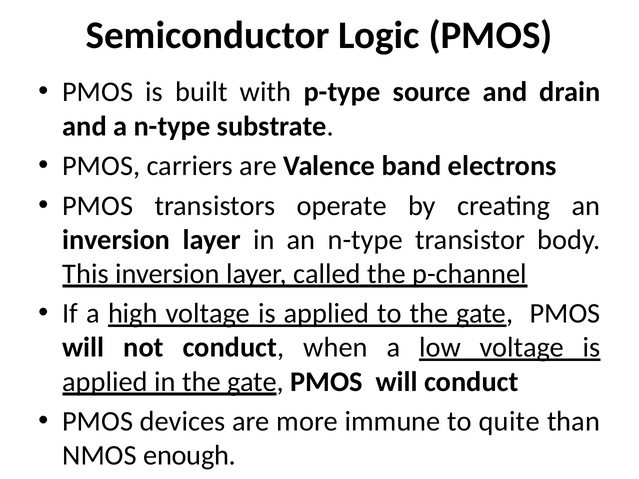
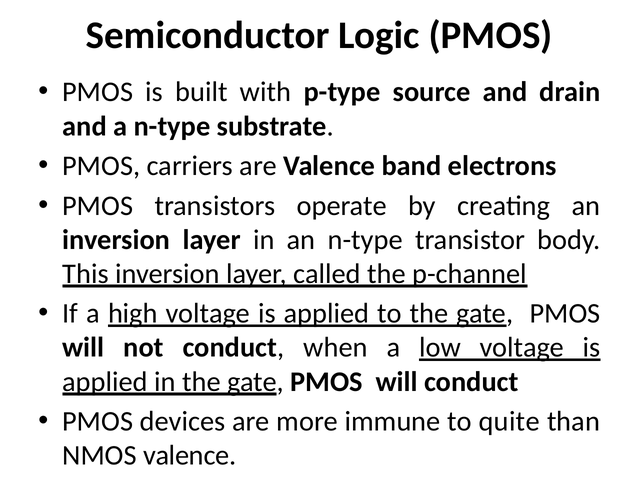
NMOS enough: enough -> valence (190, 456)
